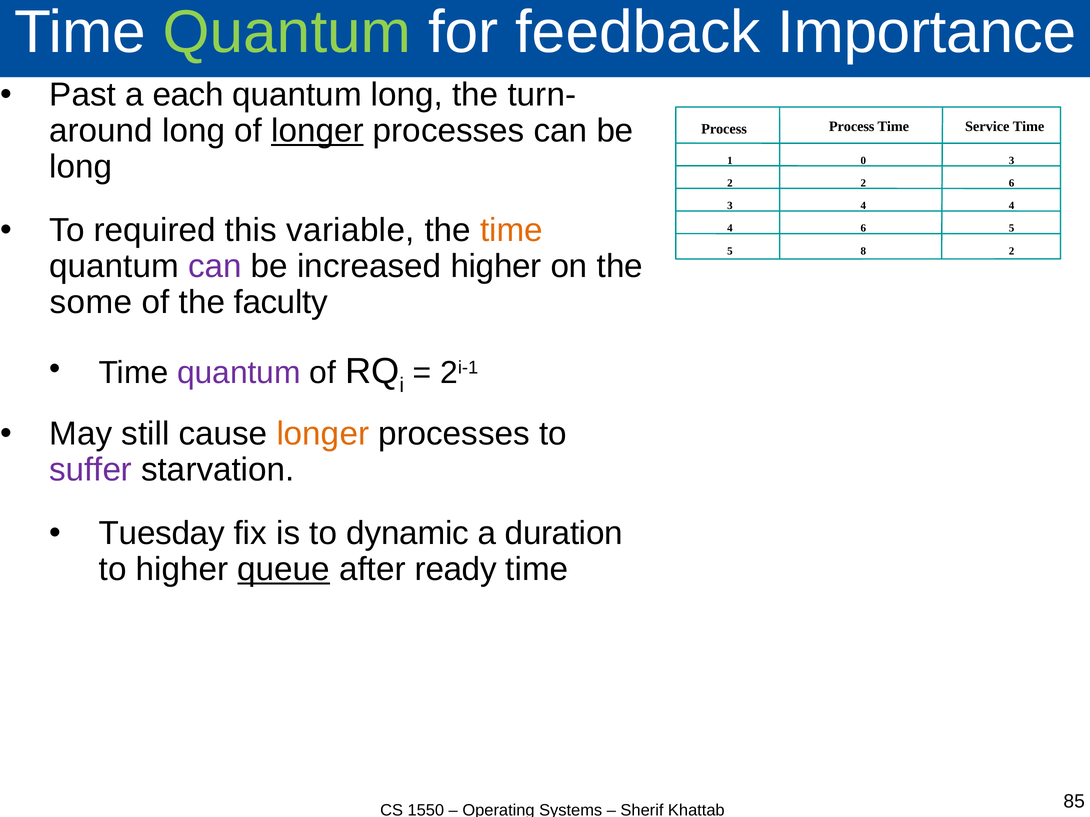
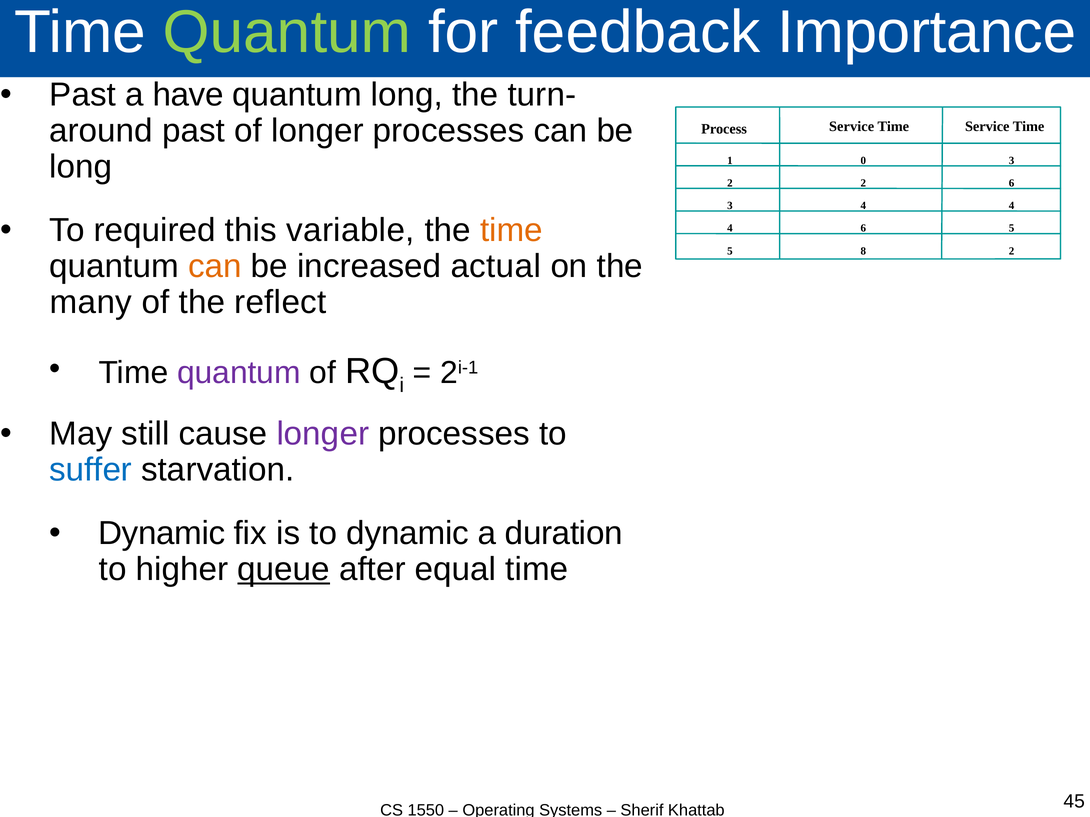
each: each -> have (188, 95)
long: long -> past (194, 131)
longer underline: present -> none (317, 131)
Process Process: Process -> Service (852, 127)
can colour: purple -> orange (215, 266)
increased higher: higher -> actual (496, 266)
some: some -> many (91, 302)
faculty: faculty -> reflect (280, 302)
longer colour: orange -> purple (323, 434)
suffer colour: purple -> blue (91, 470)
Tuesday: Tuesday -> Dynamic (162, 534)
ready: ready -> equal (456, 570)
85: 85 -> 45 (1074, 802)
